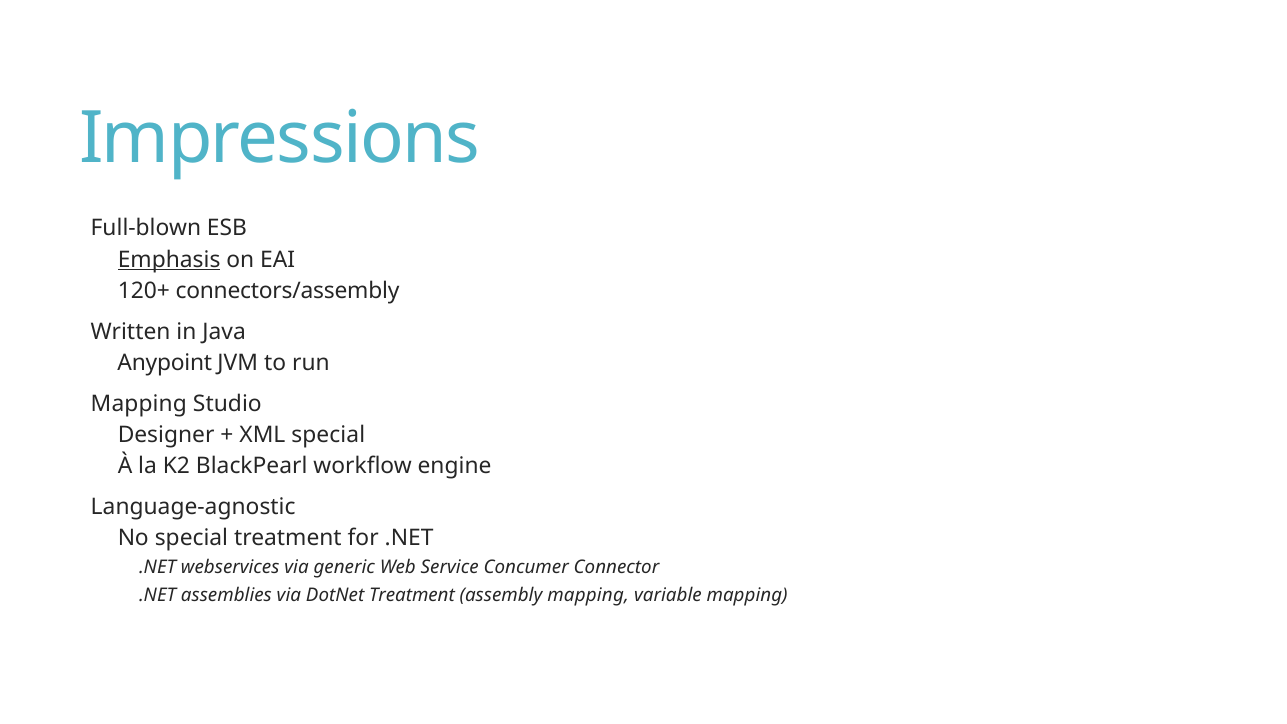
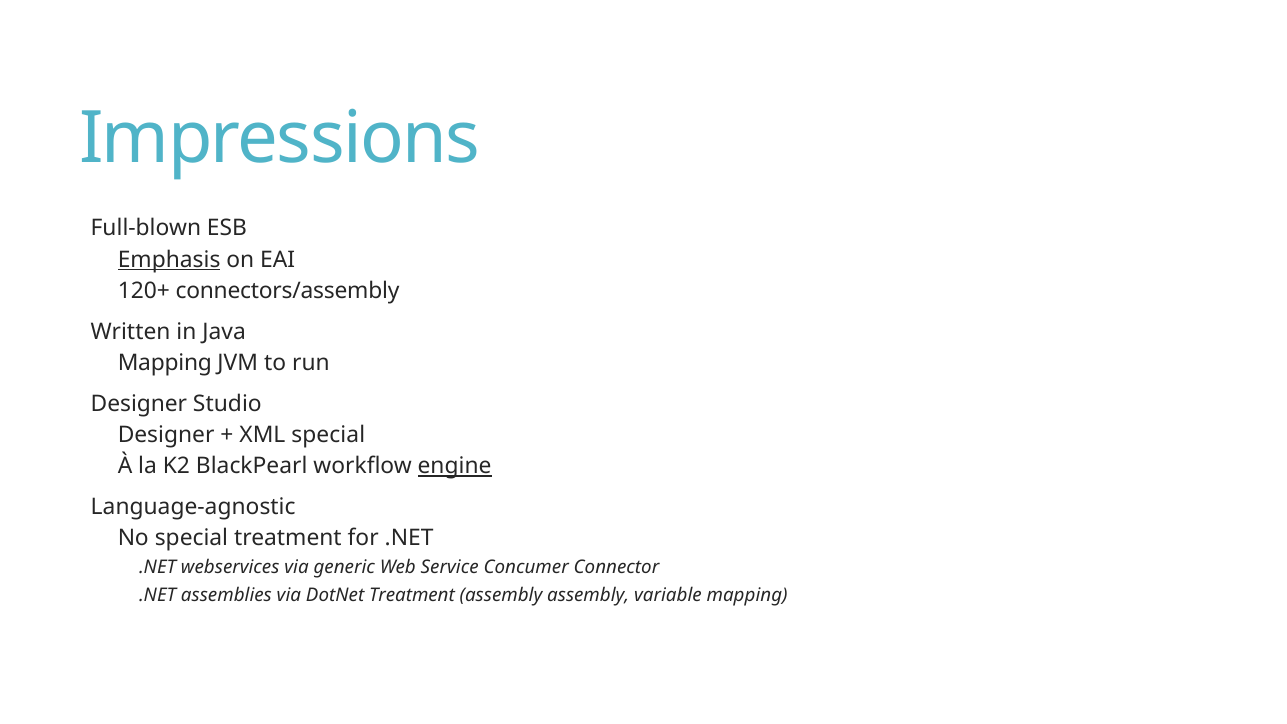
Anypoint: Anypoint -> Mapping (165, 363)
Mapping: Mapping -> Designer (139, 404)
engine underline: none -> present (455, 466)
assembly mapping: mapping -> assembly (588, 595)
